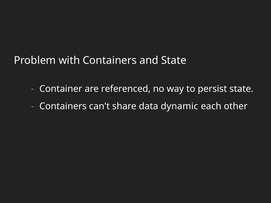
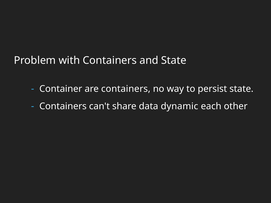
are referenced: referenced -> containers (126, 89)
